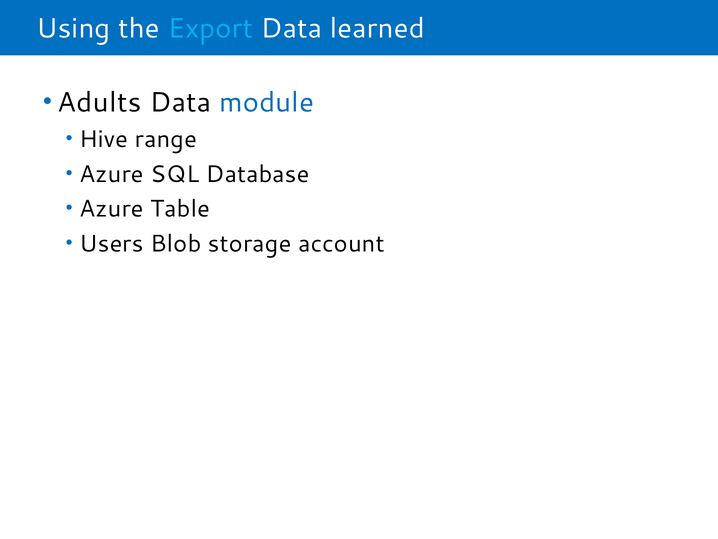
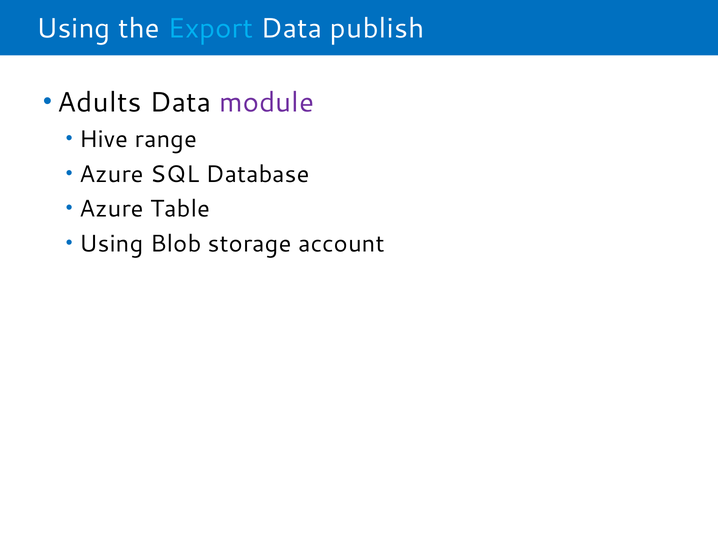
learned: learned -> publish (377, 28)
module colour: blue -> purple (267, 102)
Users: Users -> Using (111, 243)
